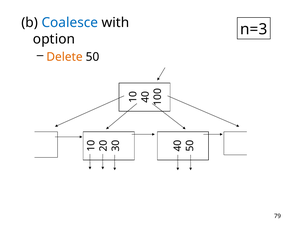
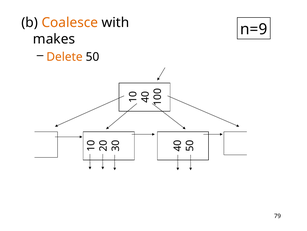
Coalesce colour: blue -> orange (70, 23)
n=3: n=3 -> n=9 (254, 29)
option: option -> makes (54, 39)
